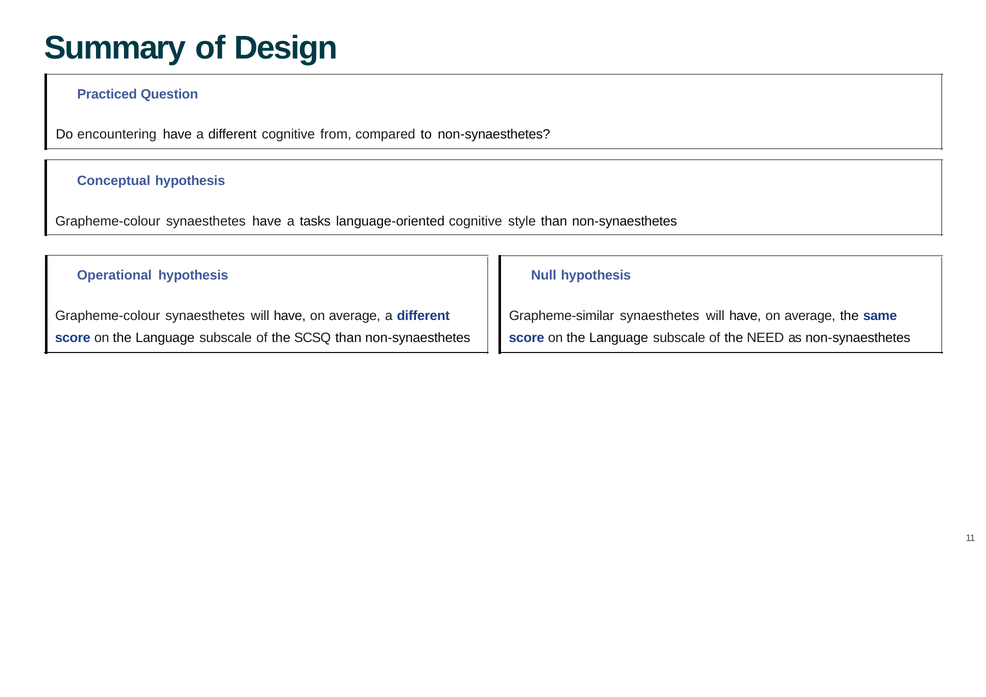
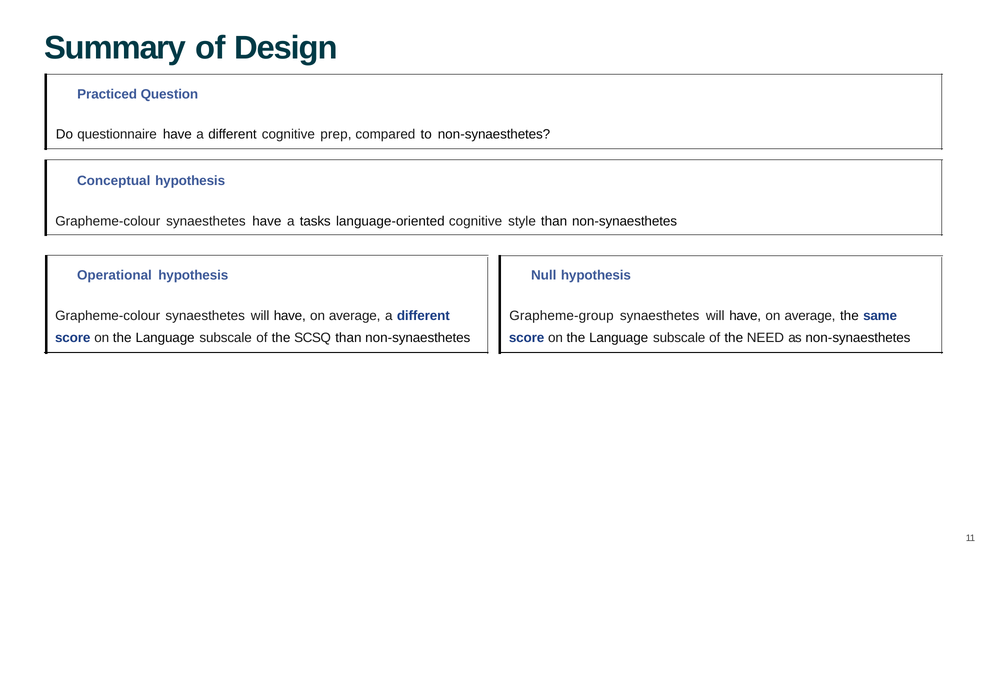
encountering: encountering -> questionnaire (117, 134)
from: from -> prep (336, 134)
Grapheme-similar: Grapheme-similar -> Grapheme-group (561, 316)
